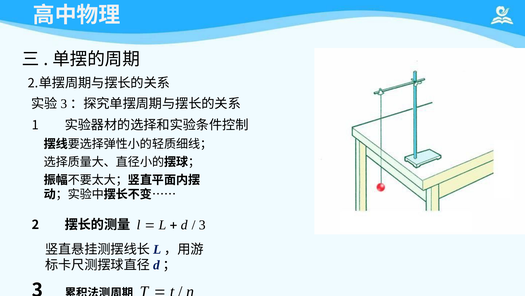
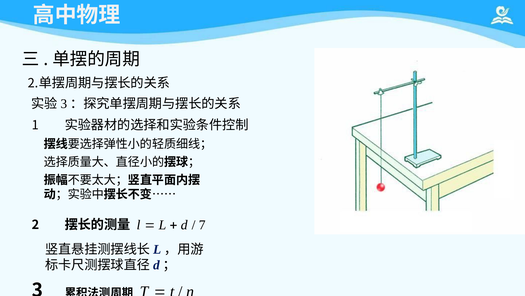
3: 3 -> 7 (202, 225)
